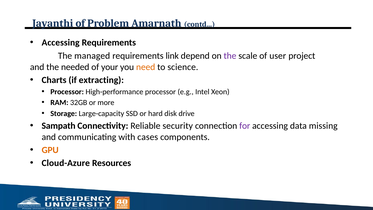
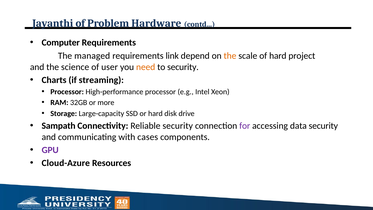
Amarnath: Amarnath -> Hardware (156, 23)
Accessing: Accessing -> Computer (61, 43)
the colour: purple -> orange (230, 56)
of user: user -> hard (278, 56)
needed: needed -> science (75, 67)
your: your -> user (110, 67)
to science: science -> security (183, 67)
extracting: extracting -> streaming (101, 80)
data missing: missing -> security (323, 126)
GPU colour: orange -> purple (50, 150)
